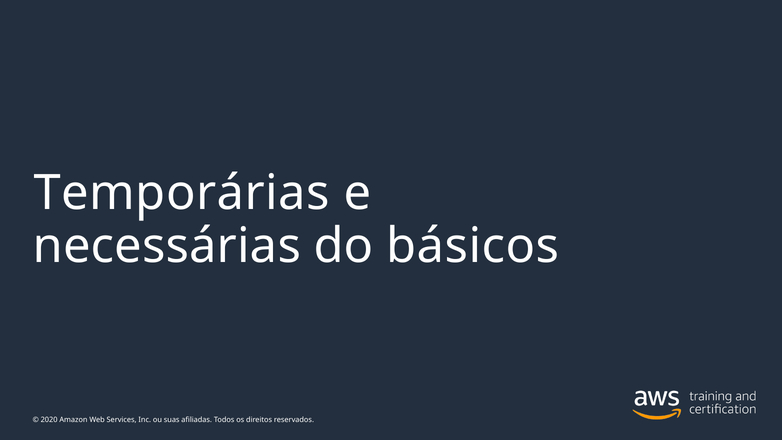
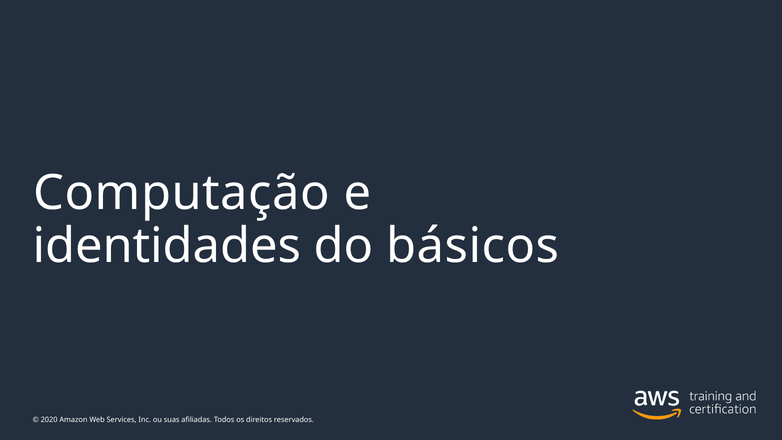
Temporárias: Temporárias -> Computação (182, 193)
necessárias: necessárias -> identidades (167, 246)
